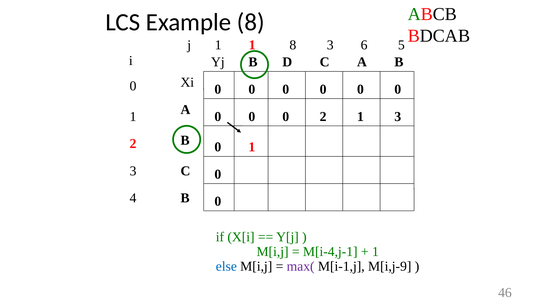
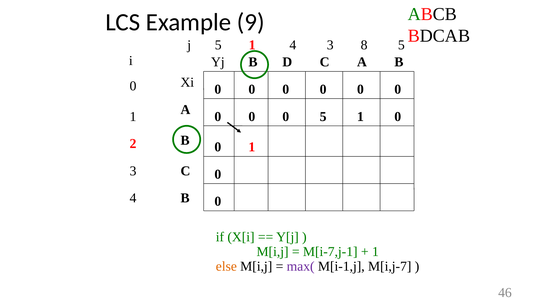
Example 8: 8 -> 9 (251, 22)
j 1: 1 -> 5 (218, 45)
8: 8 -> 4 (293, 45)
6: 6 -> 8 (364, 45)
0 2: 2 -> 5 (323, 116)
3: 3 -> 0 (398, 116)
M[i-4,j-1: M[i-4,j-1 -> M[i-7,j-1 (330, 251)
else colour: blue -> orange (226, 266)
M[i,j-9: M[i,j-9 -> M[i,j-7 (390, 266)
